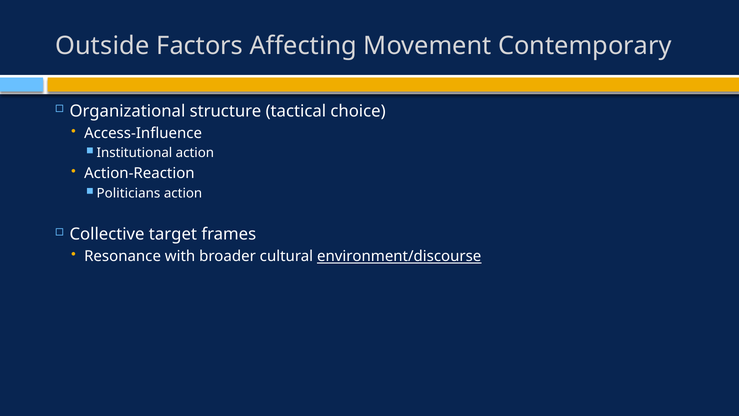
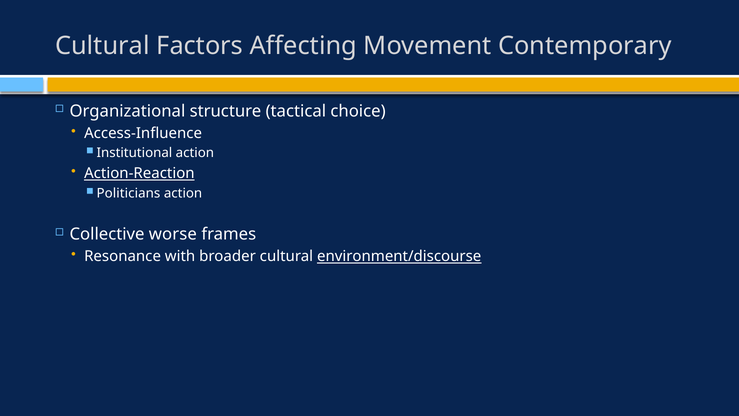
Outside: Outside -> Cultural (102, 46)
Action-Reaction underline: none -> present (139, 173)
target: target -> worse (173, 234)
